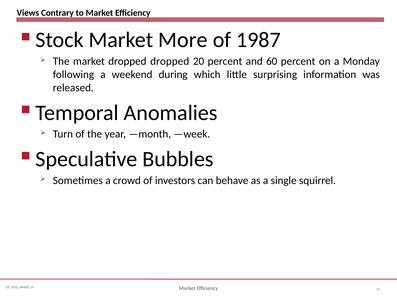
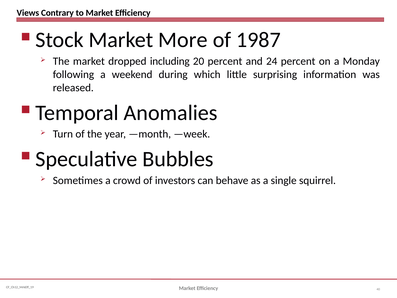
dropped dropped: dropped -> including (170, 61)
60: 60 -> 24 (272, 61)
